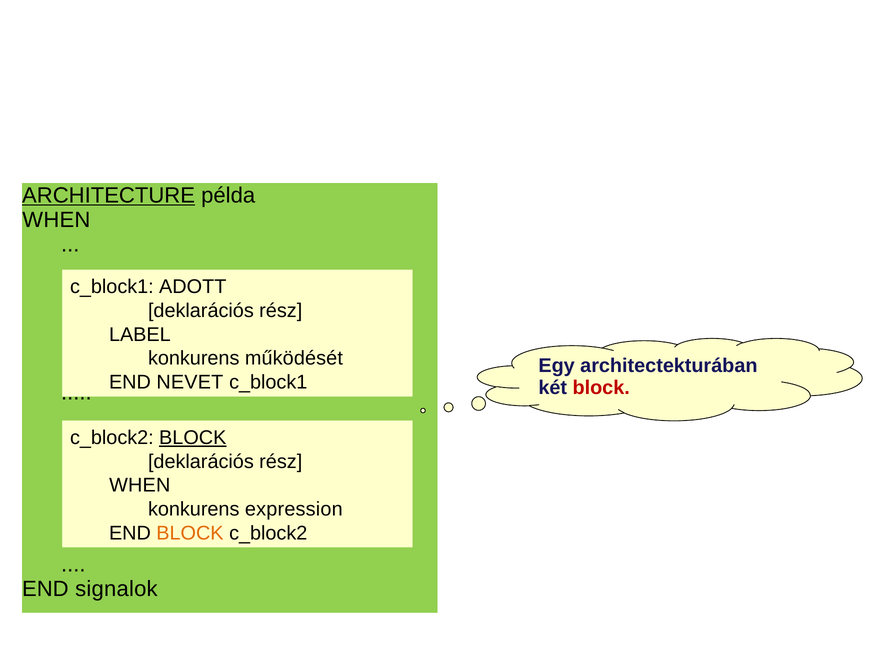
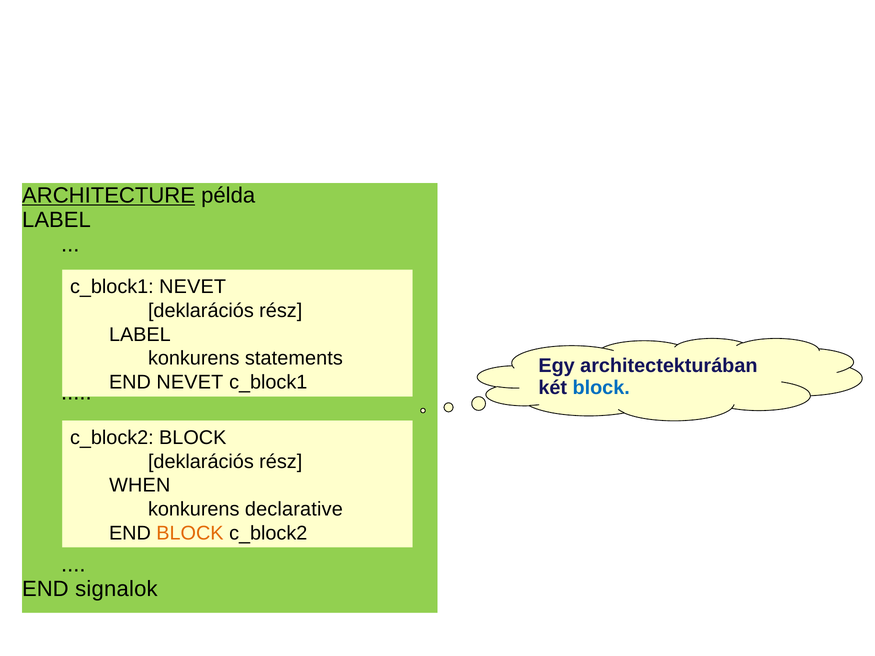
WHEN: WHEN -> LABEL (56, 220)
c_block1 ADOTT: ADOTT -> NEVET (193, 287)
működését: működését -> statements (294, 358)
block colour: red -> blue (601, 388)
BLOCK underline: present -> none (193, 438)
expression: expression -> declarative (294, 509)
